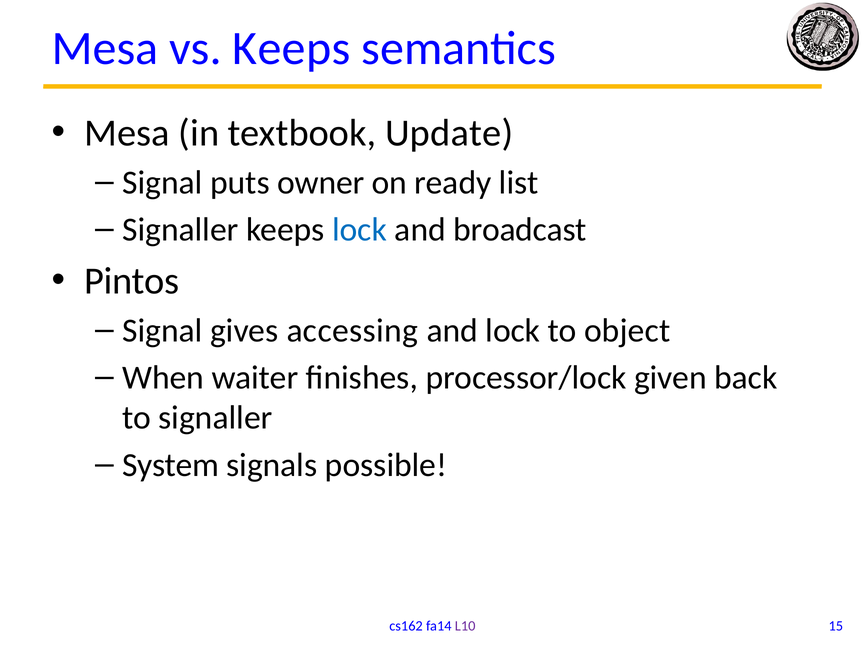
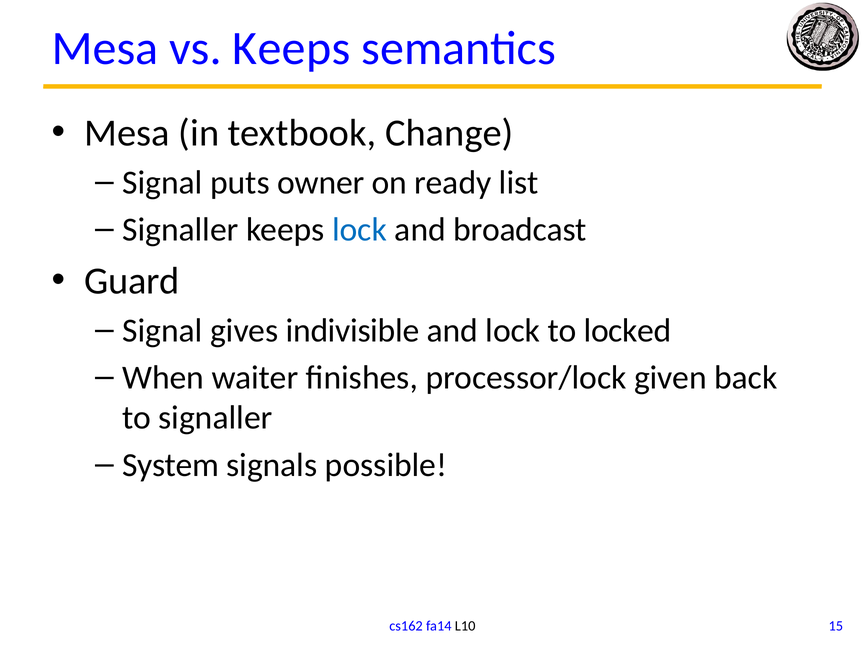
Update: Update -> Change (449, 133)
Pintos: Pintos -> Guard (132, 281)
accessing: accessing -> indivisible (353, 331)
object: object -> locked (628, 331)
L10 colour: purple -> black (465, 627)
